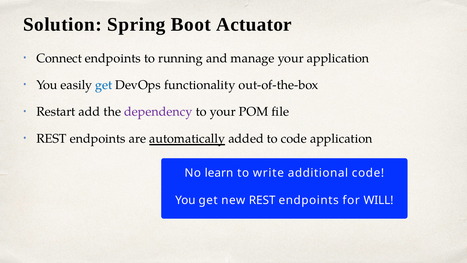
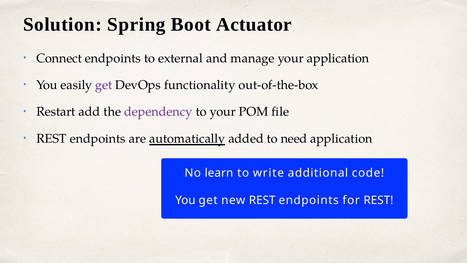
running: running -> external (180, 58)
get colour: blue -> purple (104, 85)
to code: code -> need (294, 138)
for WILL: WILL -> REST (378, 200)
